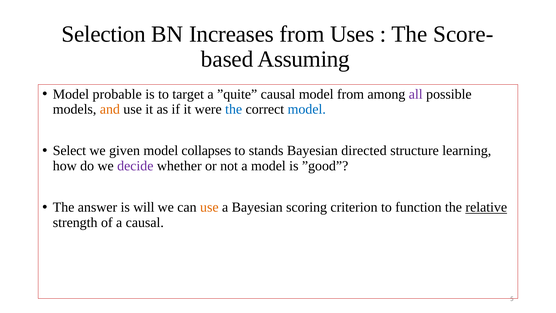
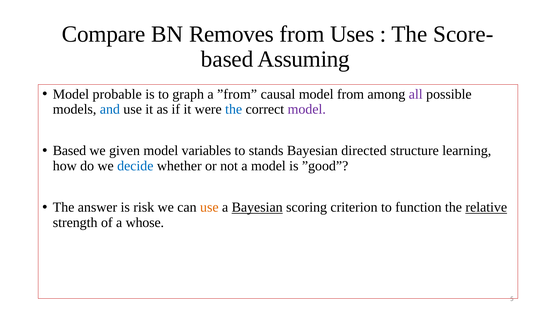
Selection: Selection -> Compare (104, 34)
Increases: Increases -> Removes (231, 34)
target: target -> graph (188, 94)
”quite: ”quite -> ”from (237, 94)
and colour: orange -> blue (110, 109)
model colour: blue -> purple (307, 109)
Select: Select -> Based (69, 151)
collapses: collapses -> variables (206, 151)
decide colour: purple -> blue (135, 166)
will: will -> risk (144, 207)
Bayesian underline: none -> present (257, 207)
a causal: causal -> whose (145, 222)
